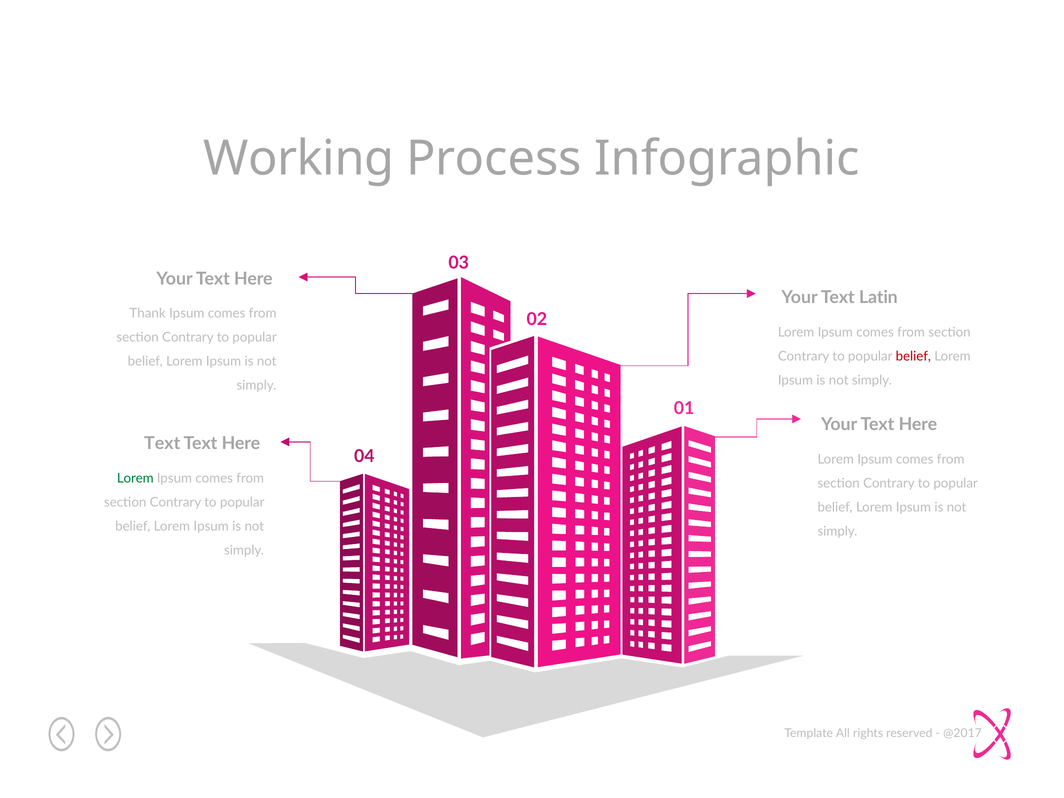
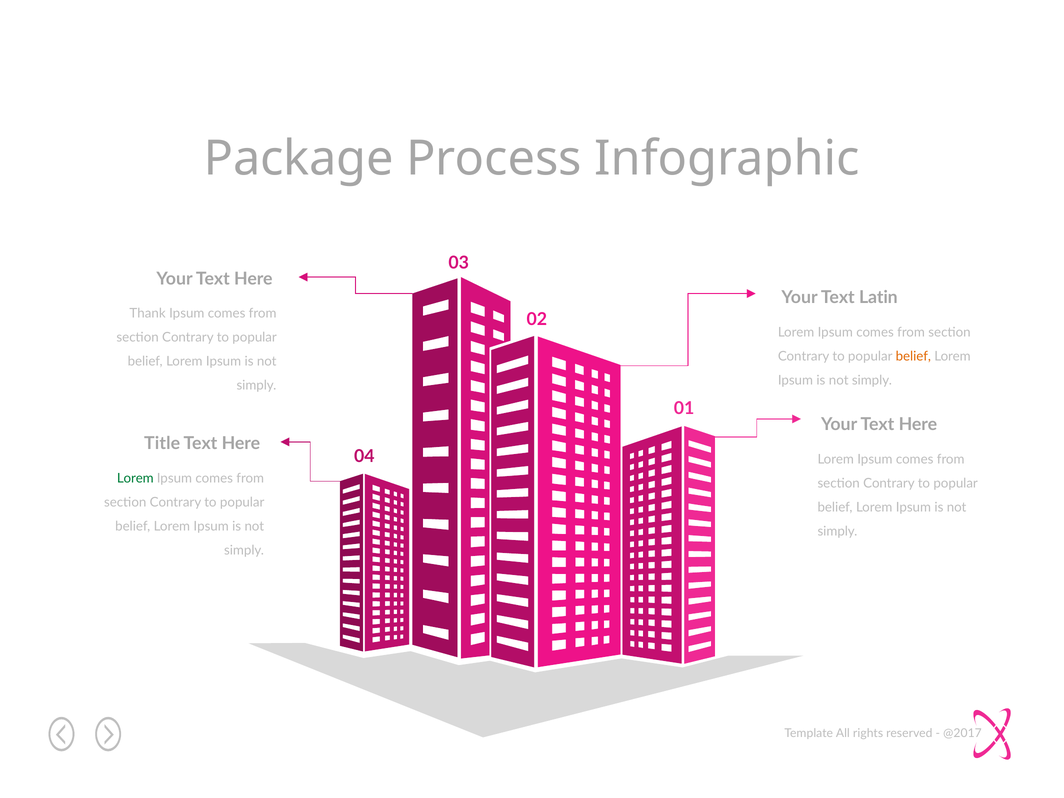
Working: Working -> Package (299, 159)
belief colour: red -> orange (913, 356)
Text: Text -> Title (162, 444)
